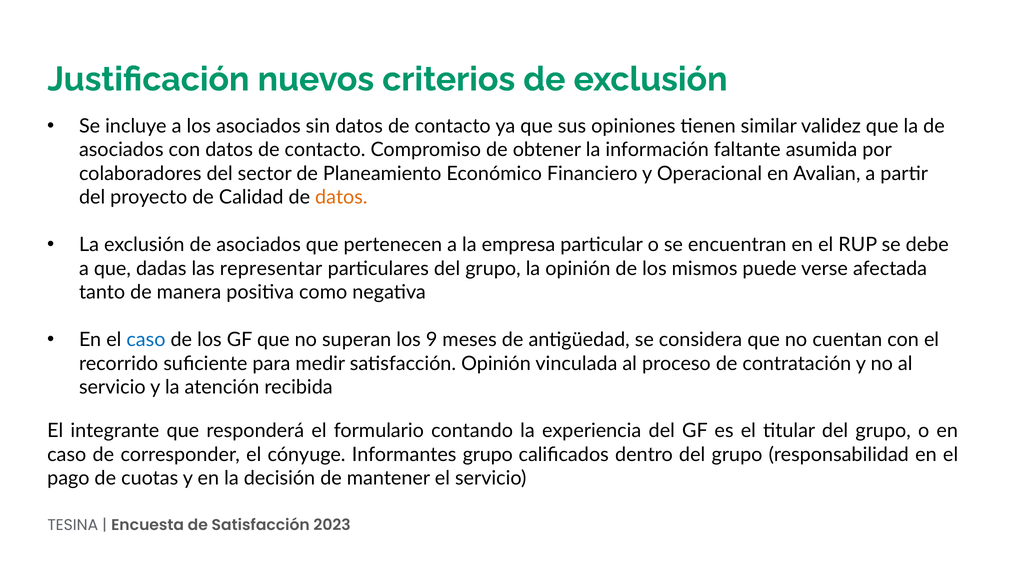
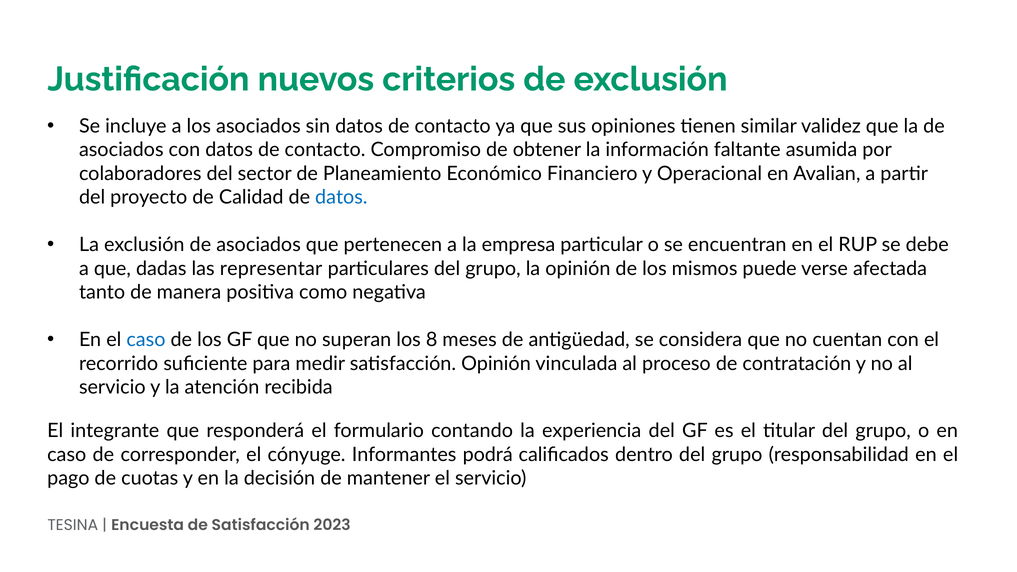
datos colour: orange -> blue (341, 197)
9: 9 -> 8 (432, 340)
Informantes grupo: grupo -> podrá (488, 455)
